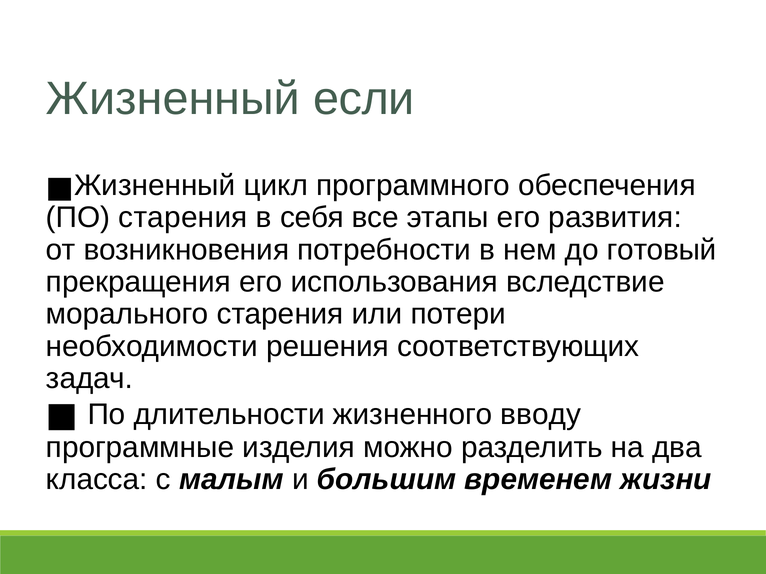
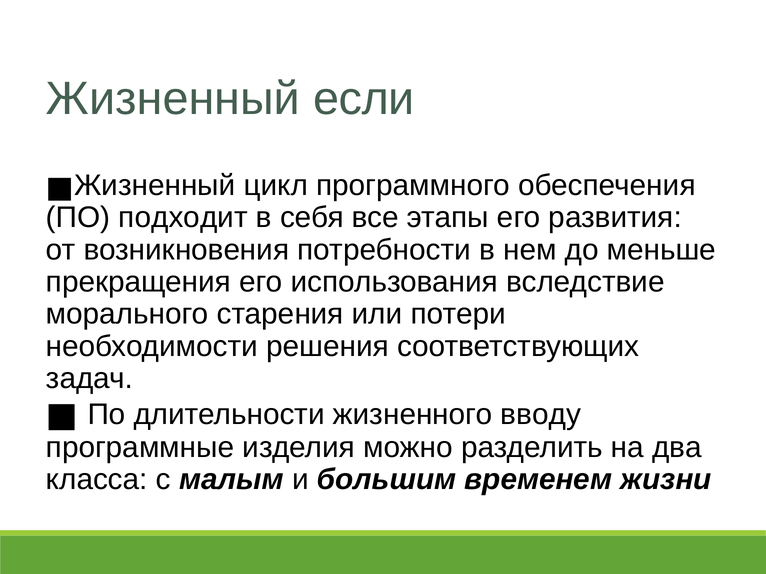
ПО старения: старения -> подходит (183, 218)
готовый: готовый -> меньше (661, 250)
